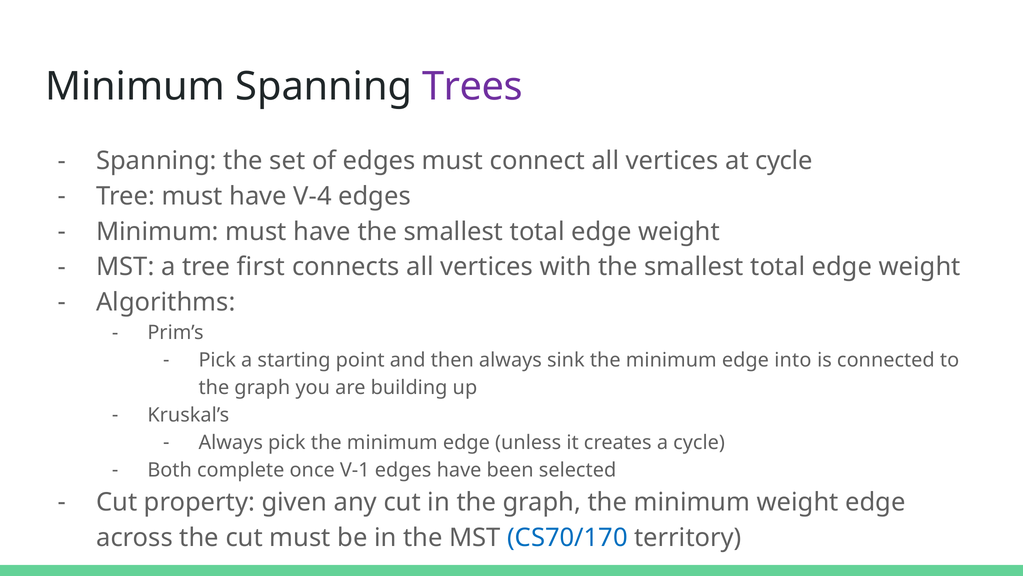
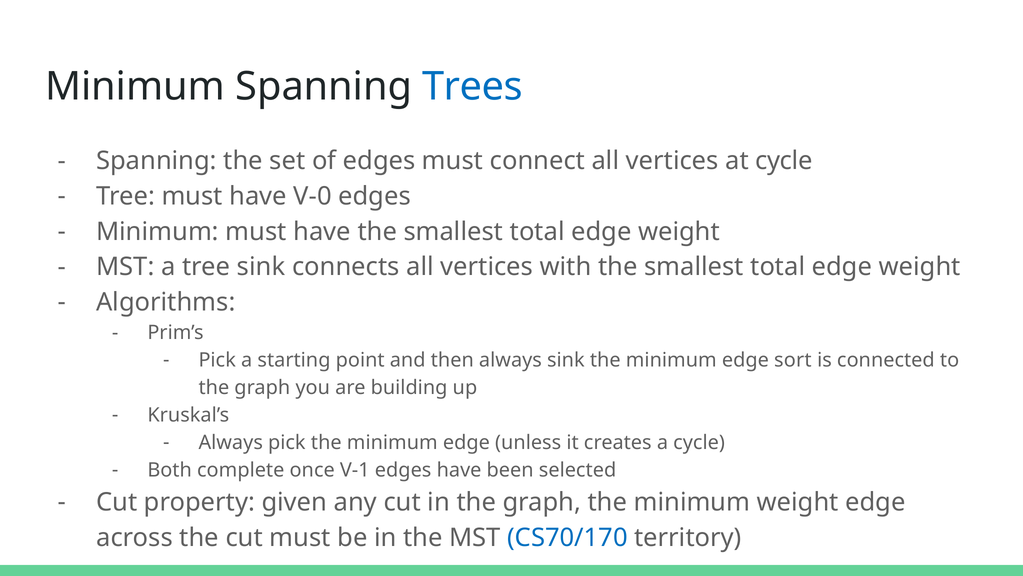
Trees colour: purple -> blue (473, 87)
V-4: V-4 -> V-0 (313, 196)
tree first: first -> sink (261, 267)
into: into -> sort (793, 360)
